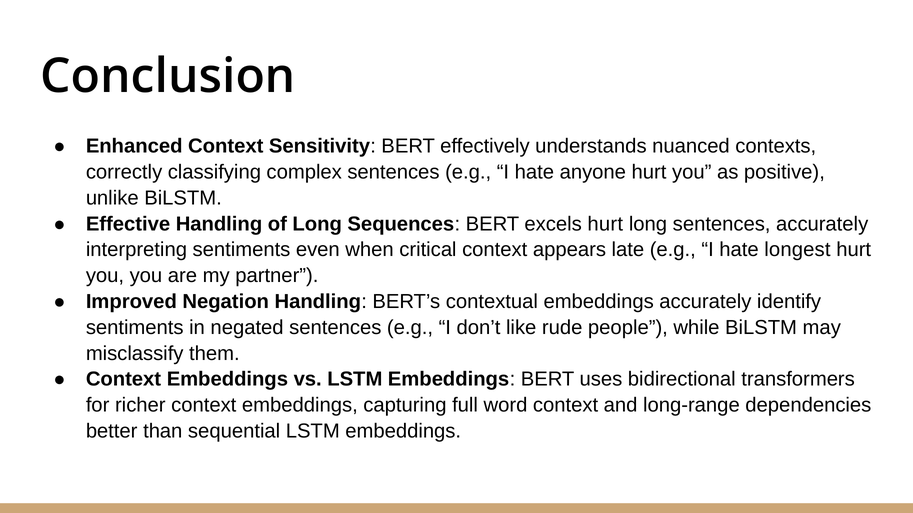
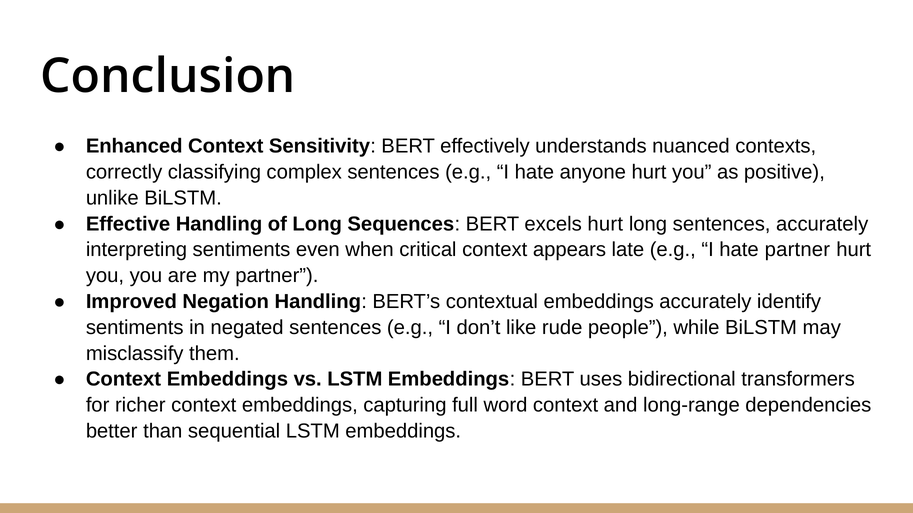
hate longest: longest -> partner (797, 250)
